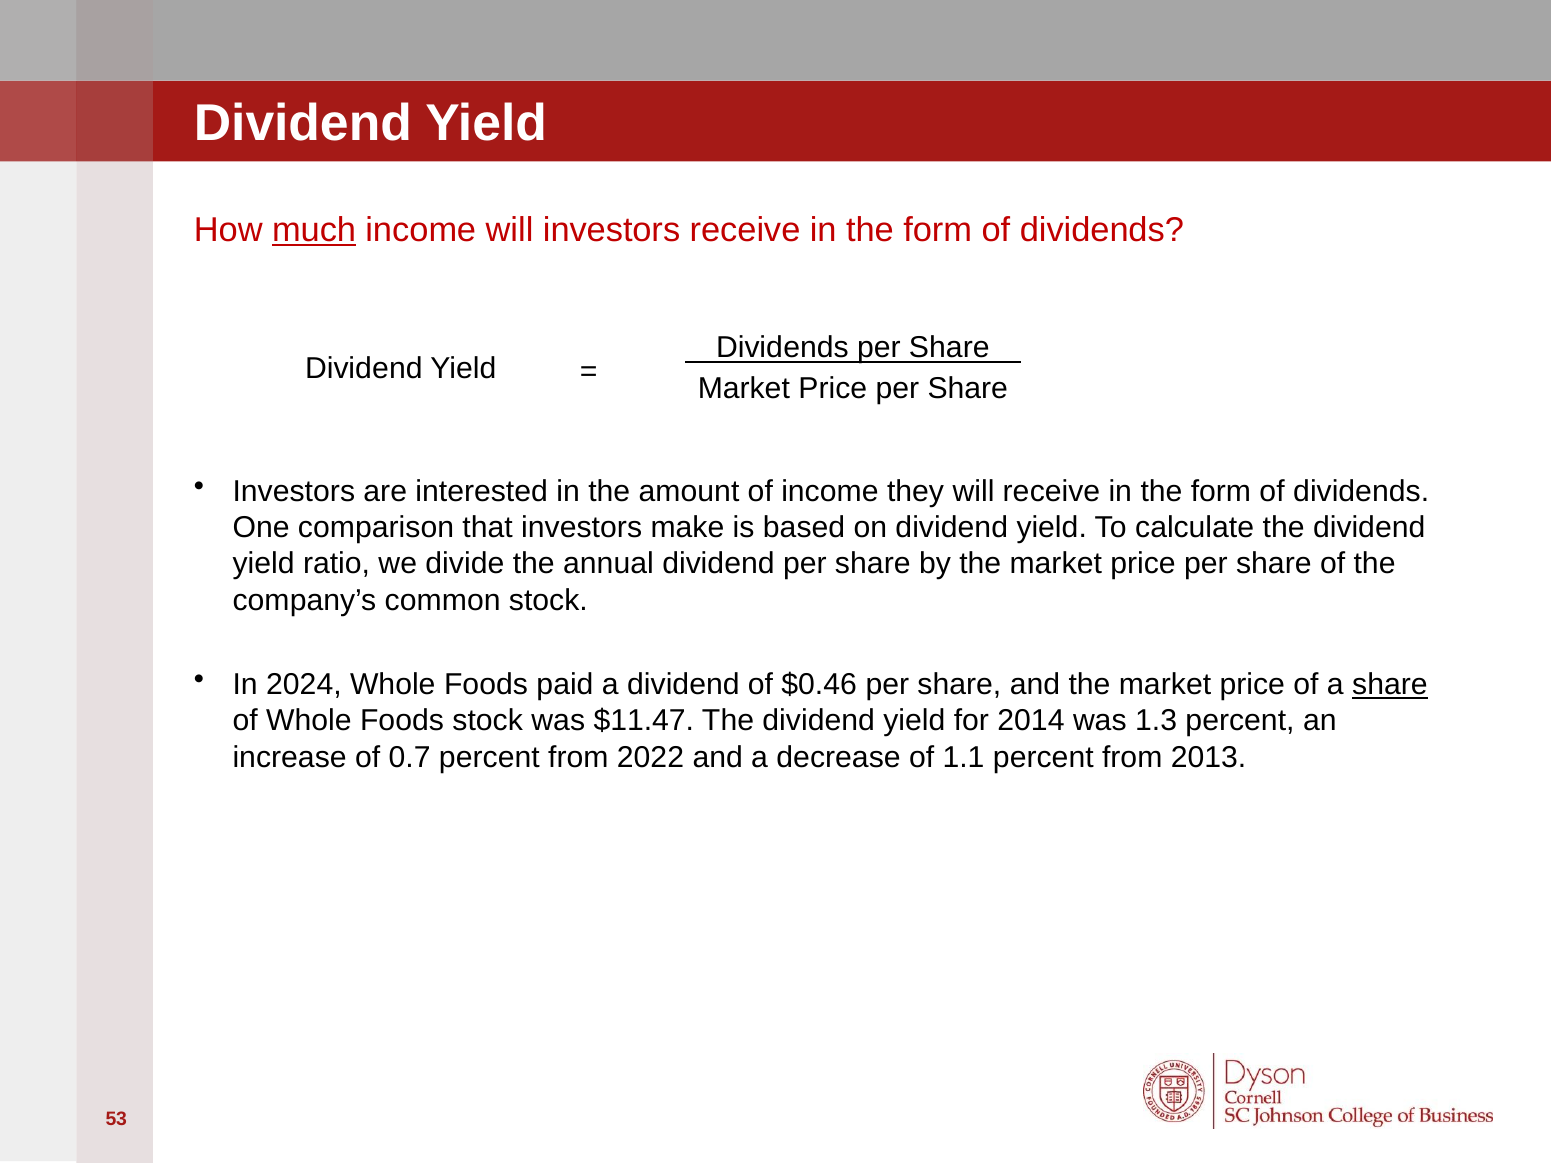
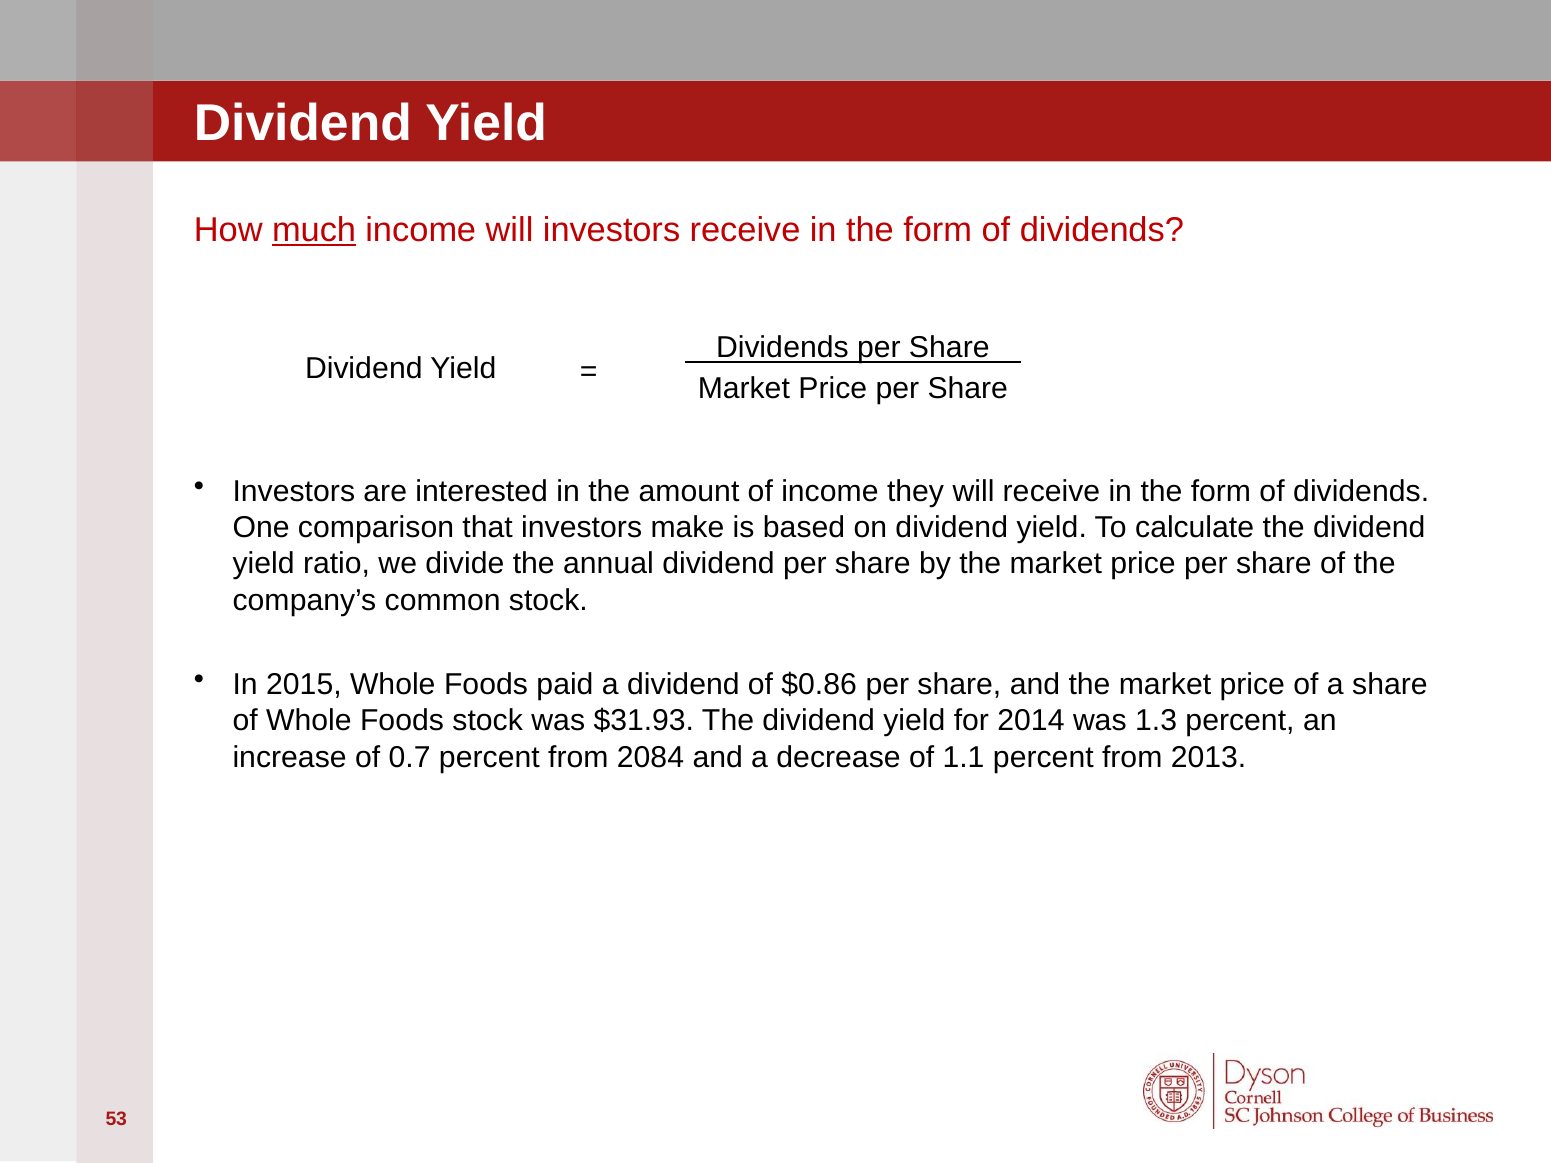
2024: 2024 -> 2015 (304, 685)
$0.46: $0.46 -> $0.86 (819, 685)
share underline: present -> none (1390, 685)
$11.47: $11.47 -> $31.93 (644, 721)
2022: 2022 -> 2084 (650, 757)
